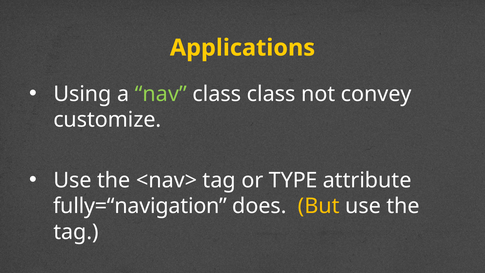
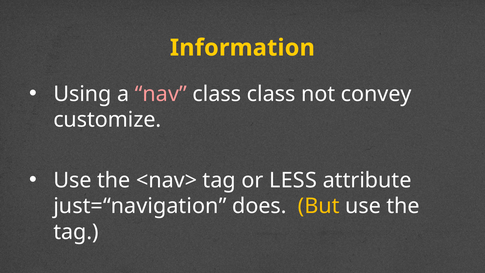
Applications: Applications -> Information (242, 48)
nav colour: light green -> pink (161, 94)
TYPE: TYPE -> LESS (293, 180)
fully=“navigation: fully=“navigation -> just=“navigation (140, 206)
